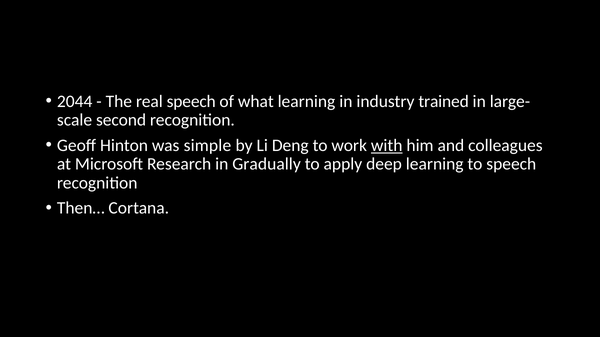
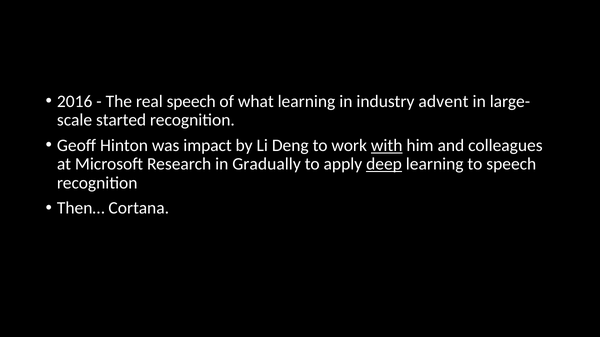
2044: 2044 -> 2016 (75, 101)
trained: trained -> advent (443, 101)
second: second -> started (121, 120)
simple: simple -> impact (208, 146)
deep underline: none -> present (384, 164)
